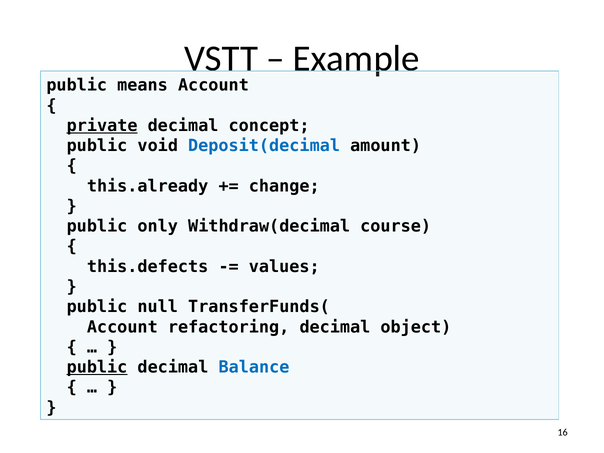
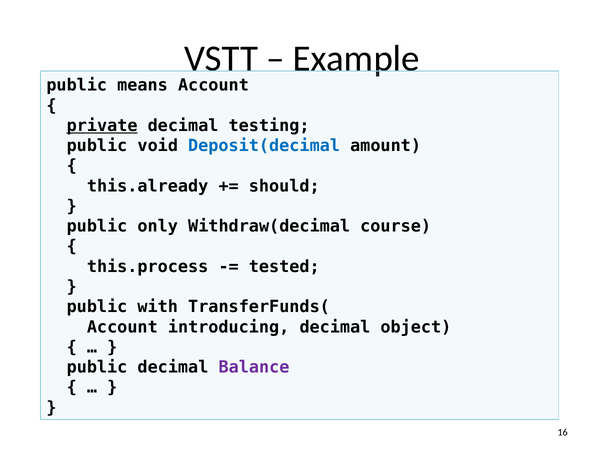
concept: concept -> testing (269, 126)
change: change -> should (284, 186)
this.defects: this.defects -> this.process (148, 267)
values: values -> tested (284, 267)
null: null -> with (158, 307)
refactoring: refactoring -> introducing (229, 327)
public underline: present -> none (97, 367)
Balance colour: blue -> purple (254, 367)
